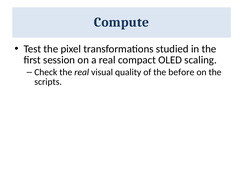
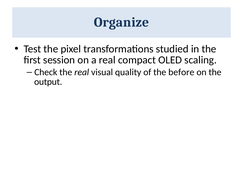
Compute: Compute -> Organize (121, 22)
scripts: scripts -> output (48, 82)
